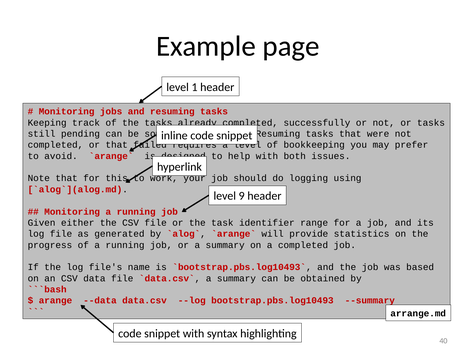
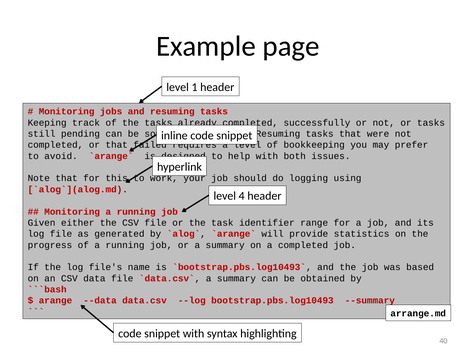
9: 9 -> 4 (242, 196)
